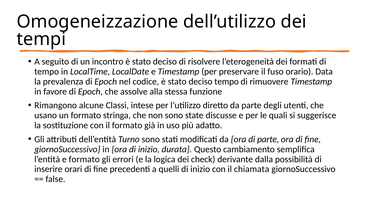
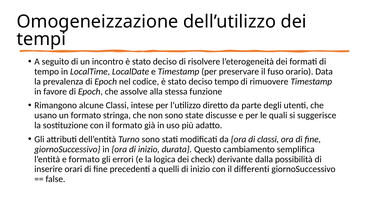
di parte: parte -> classi (268, 139)
chiamata: chiamata -> differenti (252, 169)
